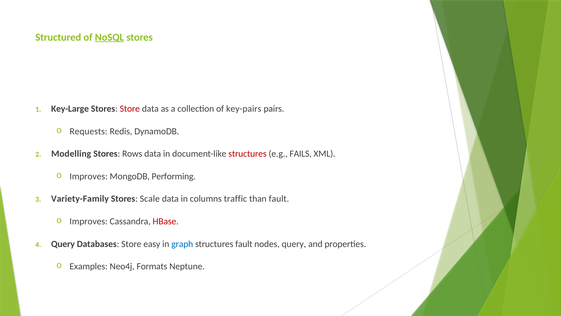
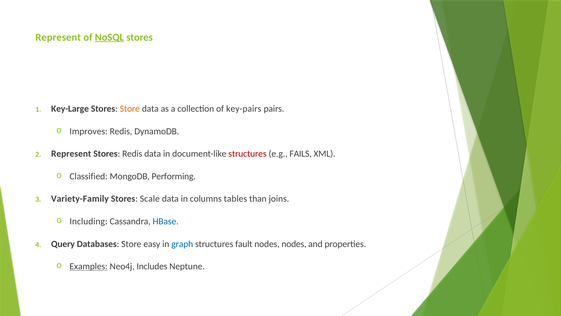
Structured: Structured -> Represent (58, 37)
Store colour: red -> orange (130, 109)
Requests: Requests -> Improves (89, 131)
Modelling: Modelling -> Represent (71, 154)
Stores Rows: Rows -> Redis (132, 154)
Improves: Improves -> Classified (89, 176)
traffic: traffic -> tables (235, 199)
than fault: fault -> joins (279, 199)
Improves: Improves -> Including (89, 221)
HBase colour: red -> blue (166, 221)
nodes query: query -> nodes (294, 244)
Examples underline: none -> present (89, 266)
Formats: Formats -> Includes (152, 266)
